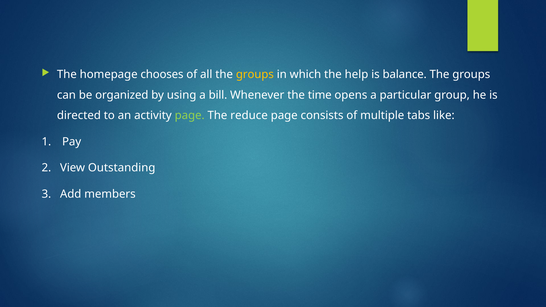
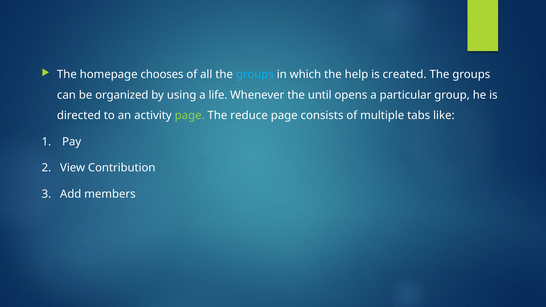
groups colour: yellow -> light blue (255, 75)
balance: balance -> created (405, 75)
bill: bill -> life (218, 95)
time: time -> until (320, 95)
Outstanding: Outstanding -> Contribution (122, 168)
